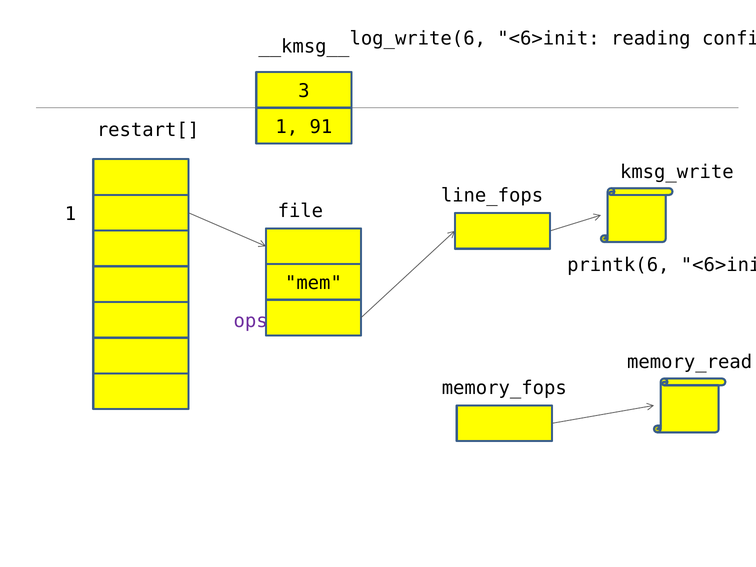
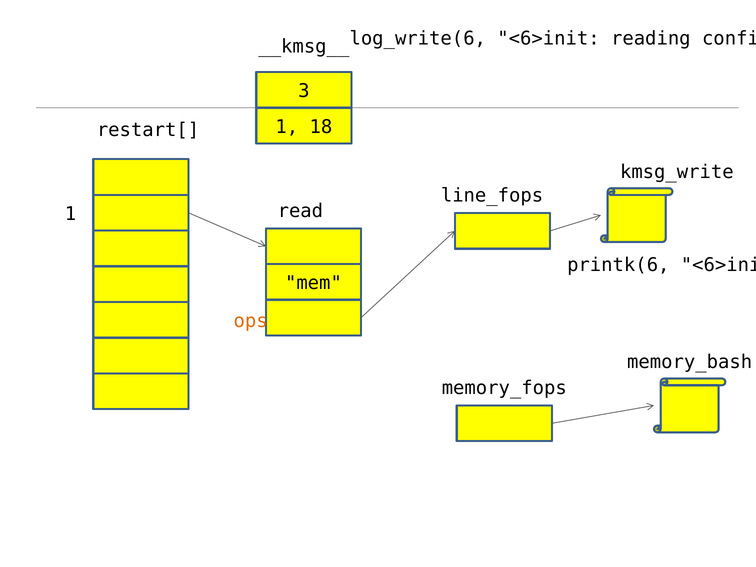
91: 91 -> 18 (321, 127)
file: file -> read (300, 211)
ops colour: purple -> orange (251, 321)
memory_read: memory_read -> memory_bash (690, 362)
